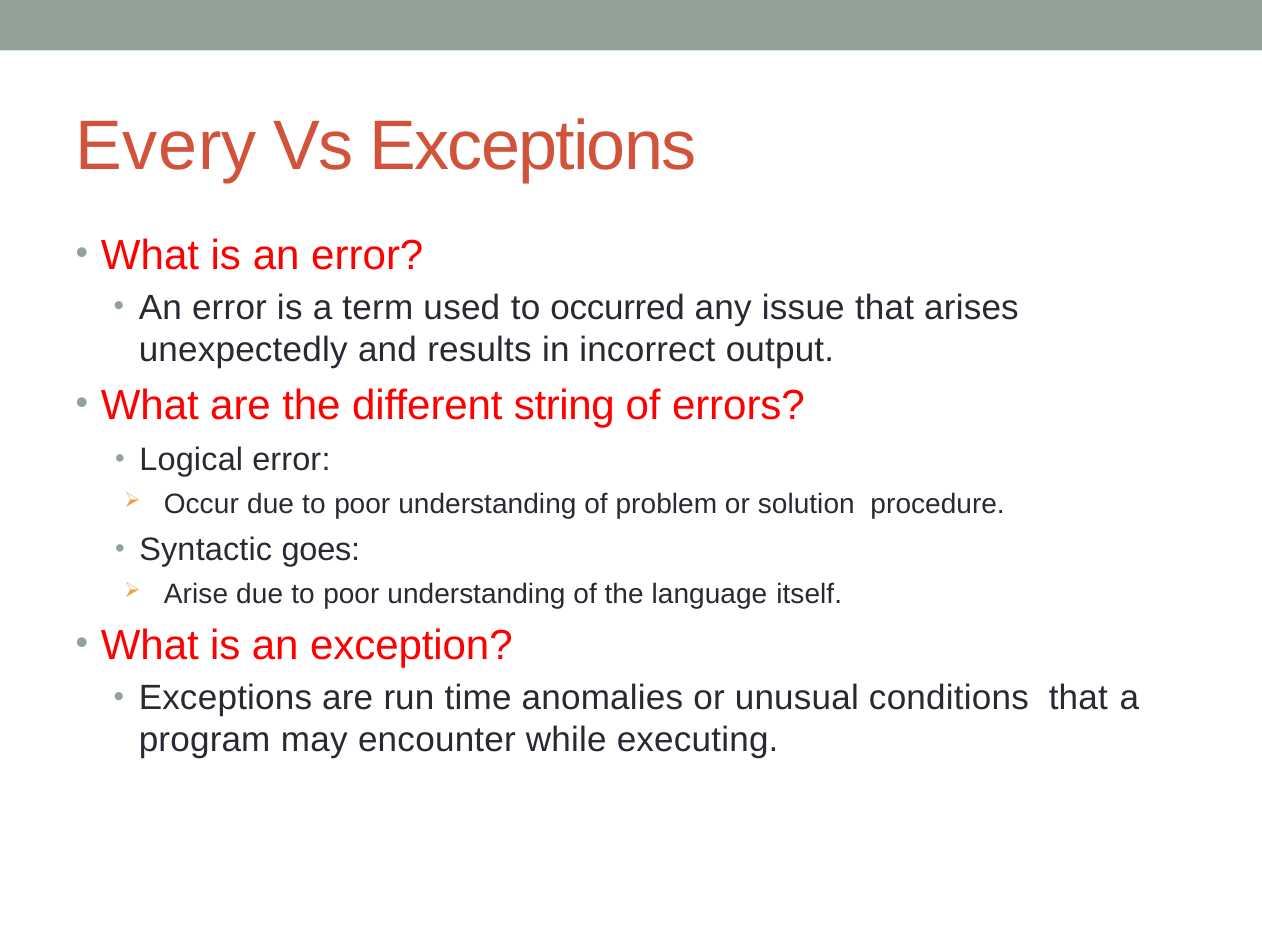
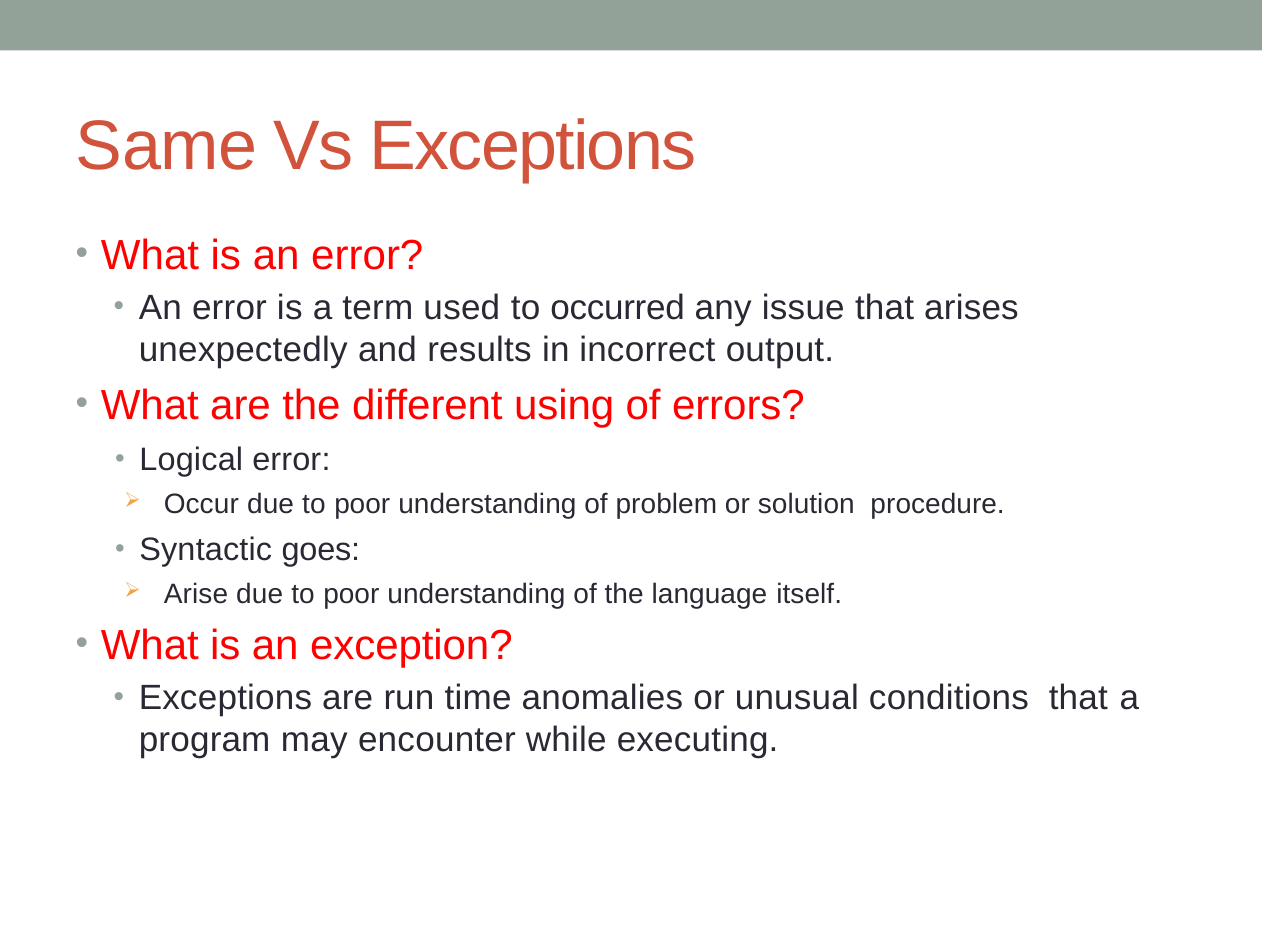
Every: Every -> Same (167, 147)
string: string -> using (564, 405)
